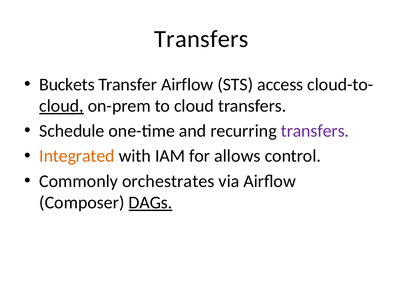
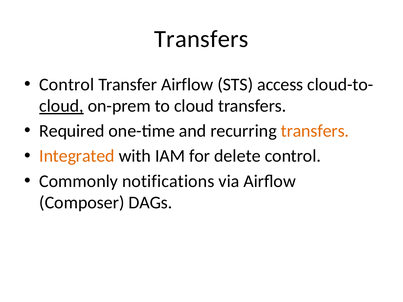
Buckets: Buckets -> Control (67, 85)
Schedule: Schedule -> Required (72, 131)
transfers colour: purple -> orange (315, 131)
allows: allows -> delete (237, 156)
orchestrates: orchestrates -> notifications (168, 181)
DAGs underline: present -> none (150, 203)
